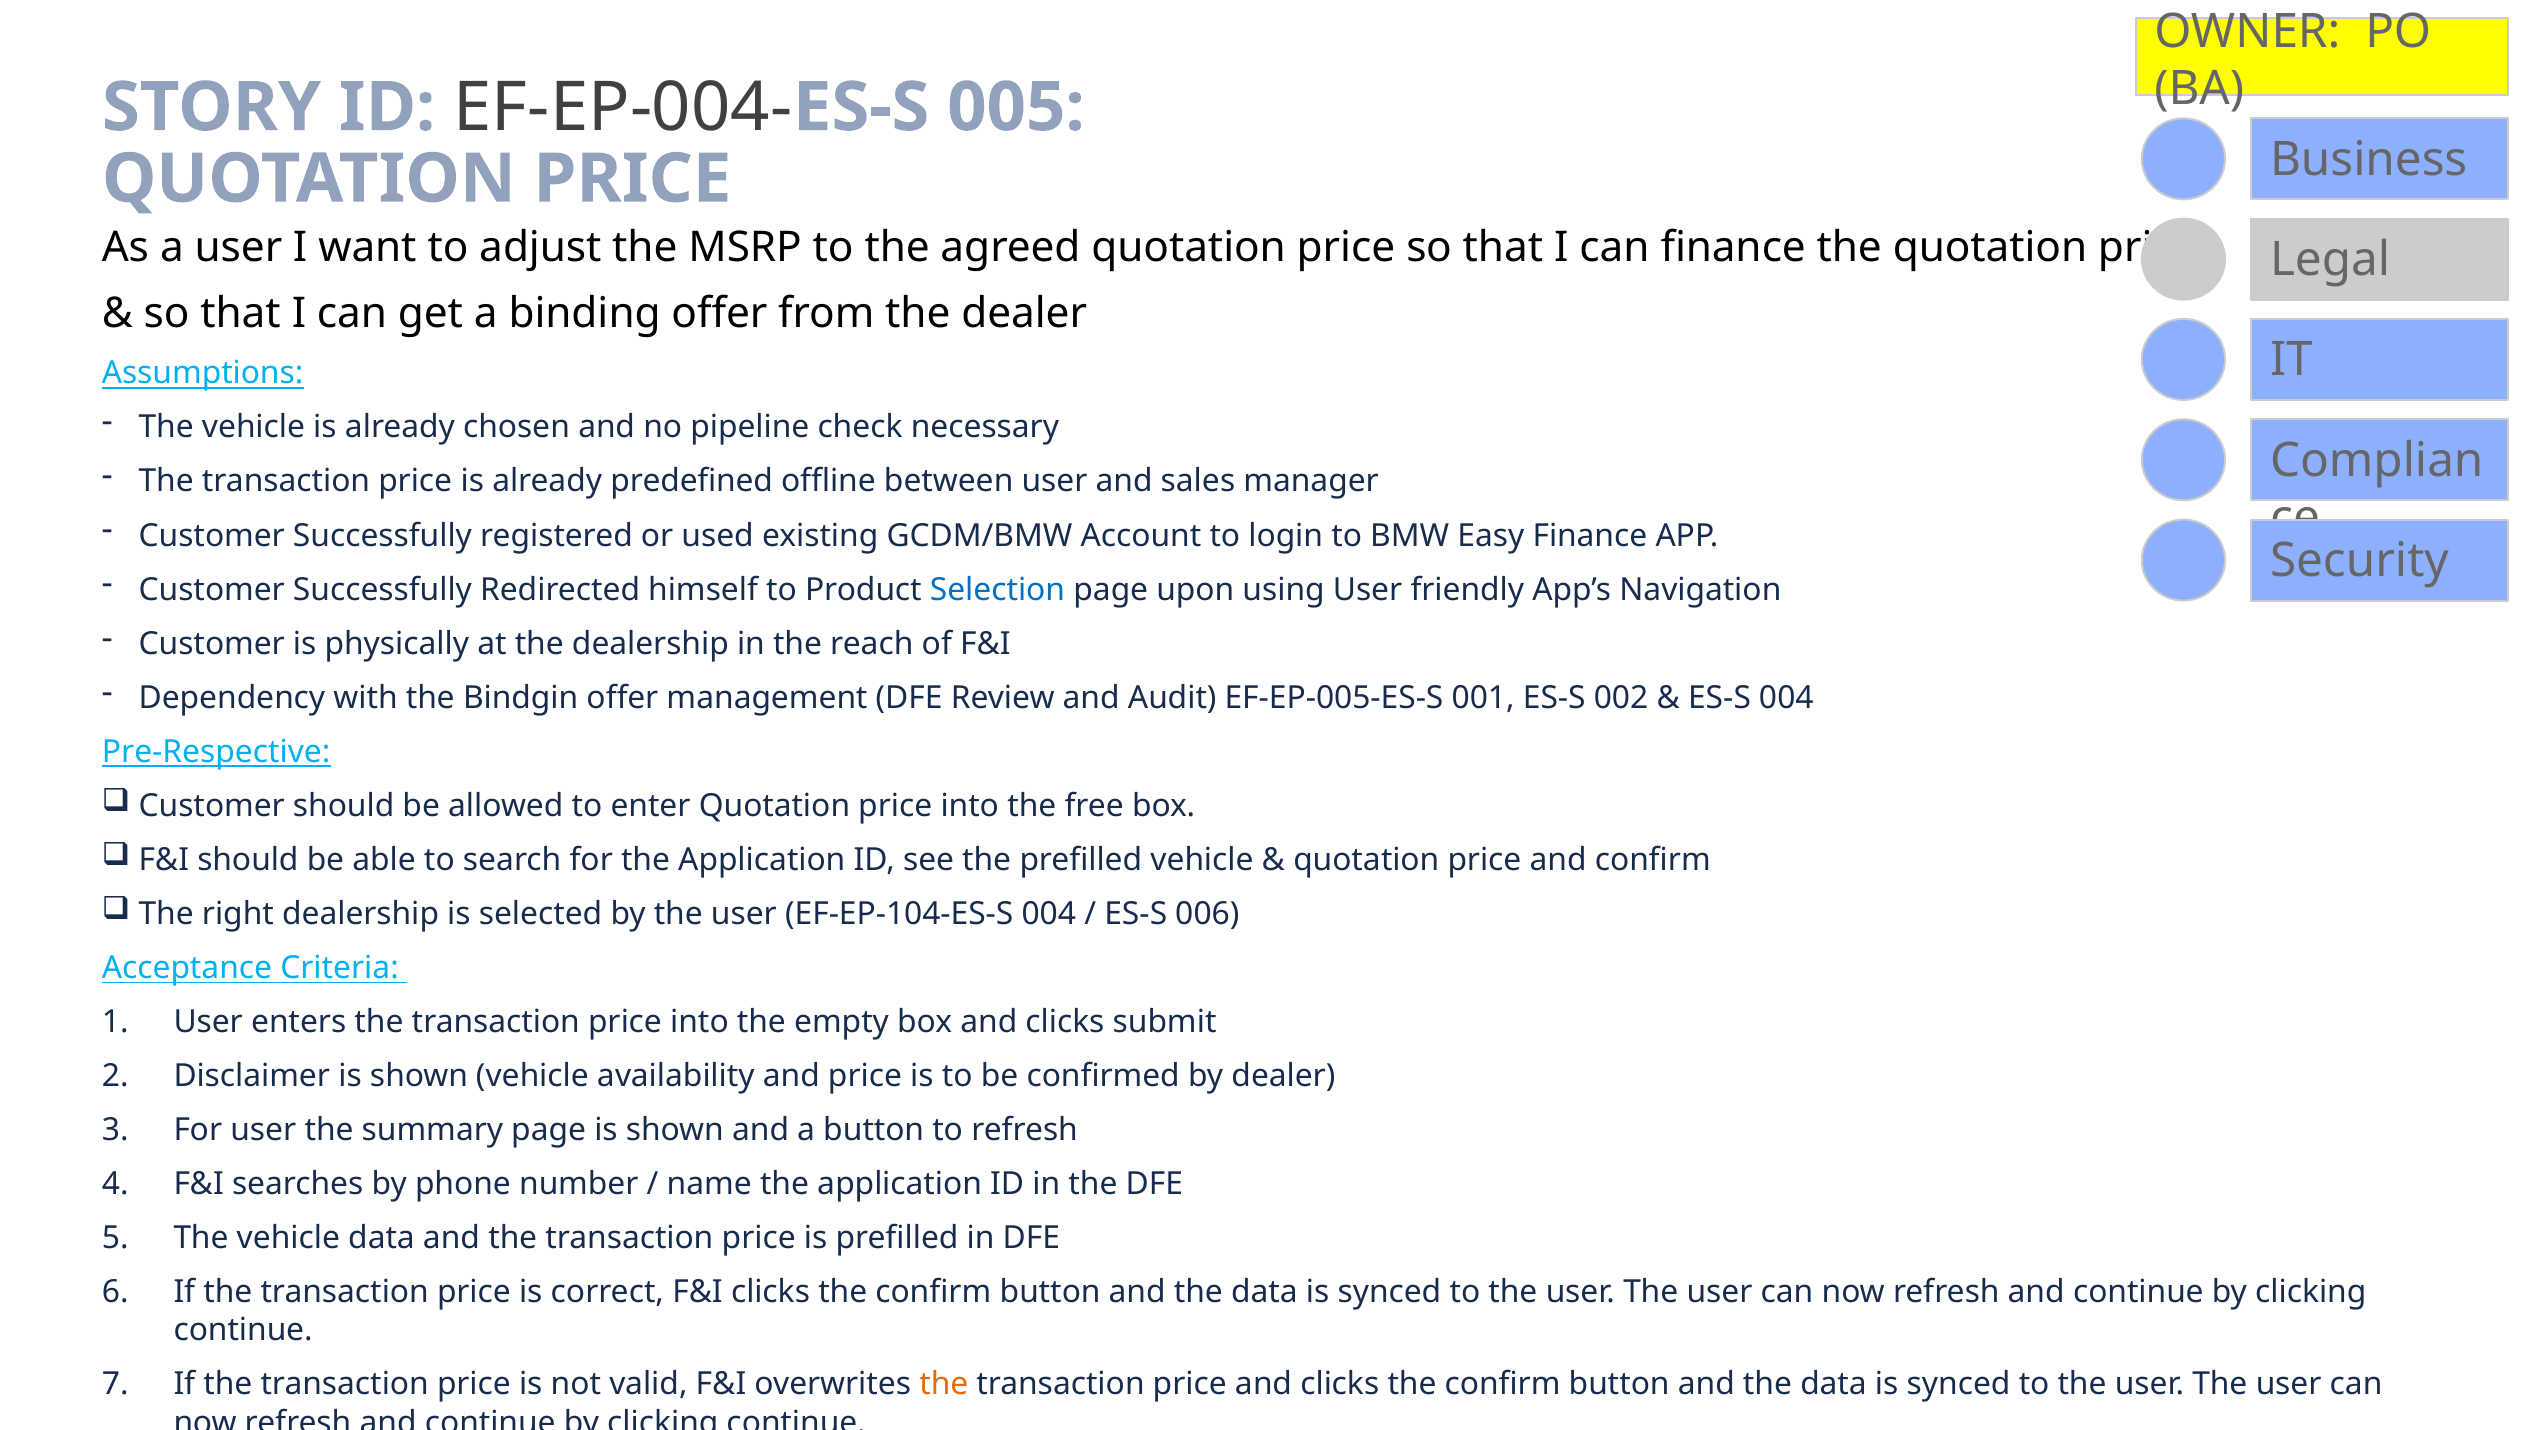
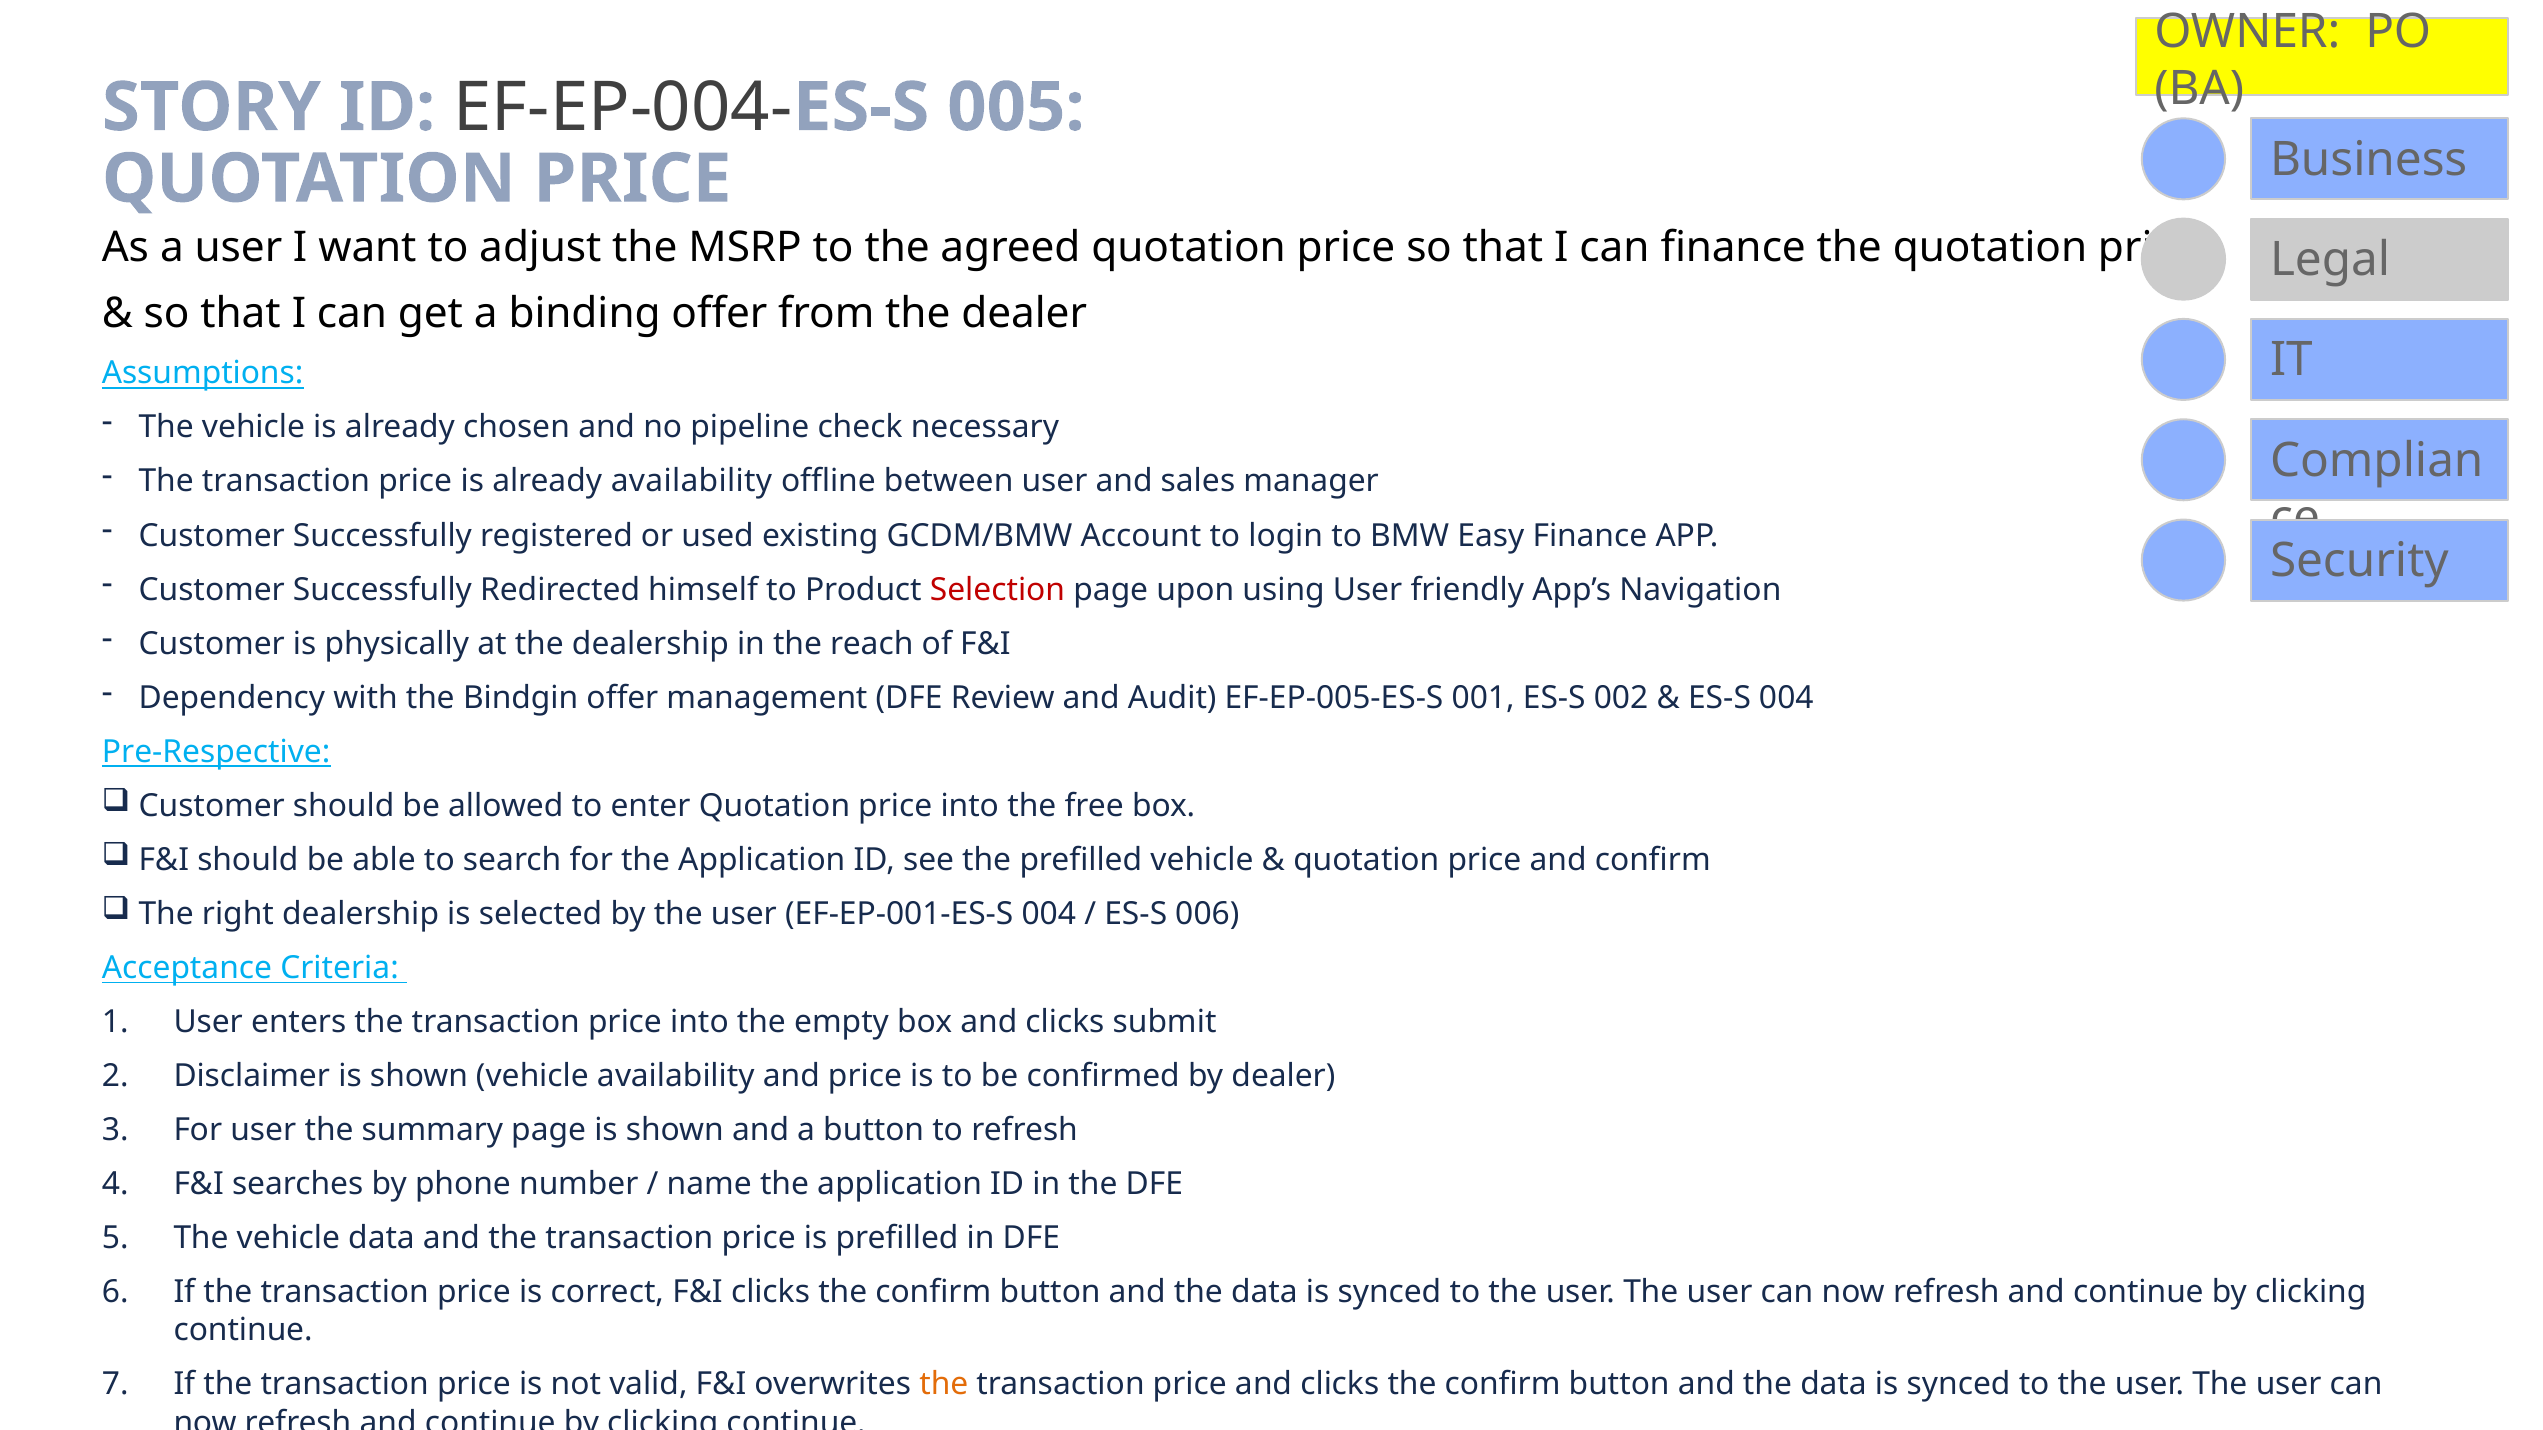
already predefined: predefined -> availability (691, 482)
Selection colour: blue -> red (997, 590)
EF-EP-104-ES-S: EF-EP-104-ES-S -> EF-EP-001-ES-S (899, 914)
